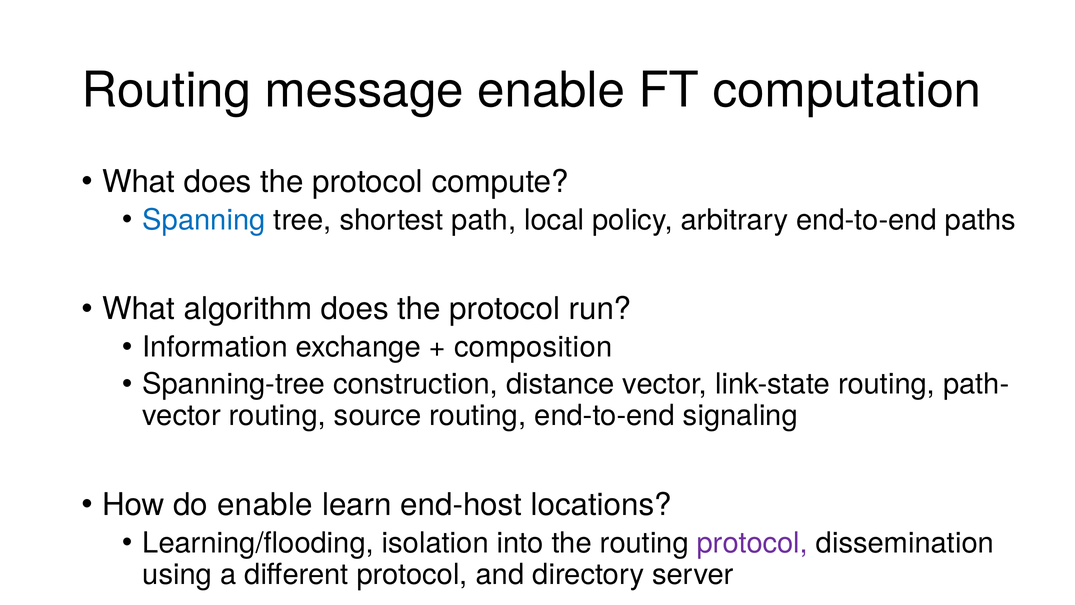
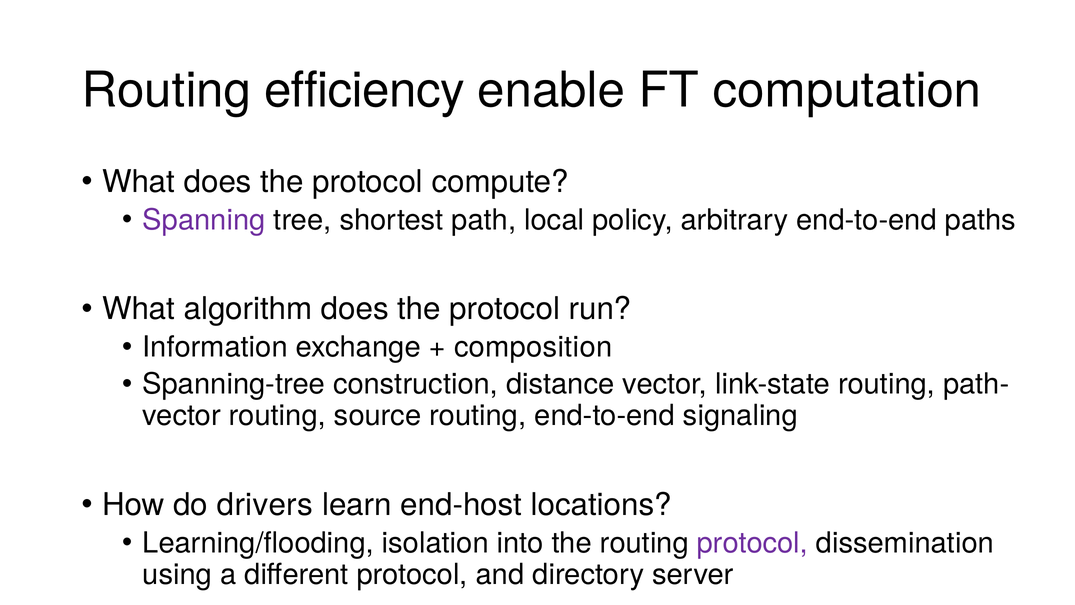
message: message -> efficiency (365, 90)
Spanning colour: blue -> purple (204, 220)
do enable: enable -> drivers (265, 505)
